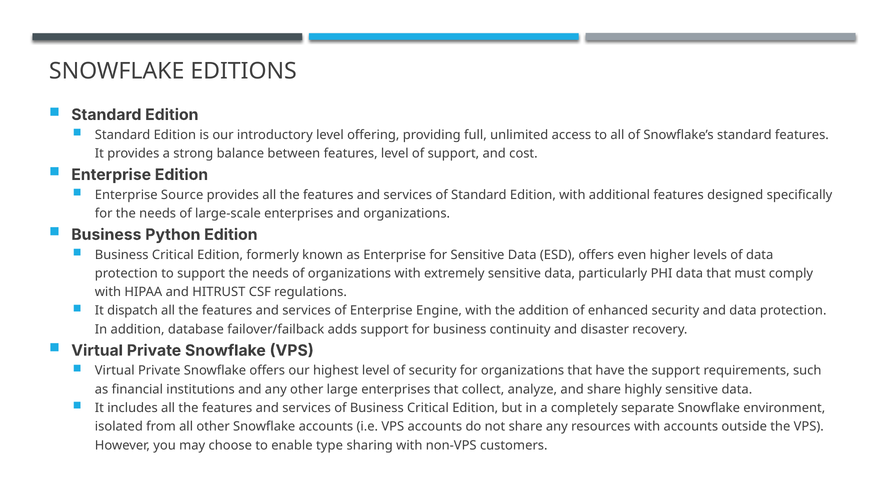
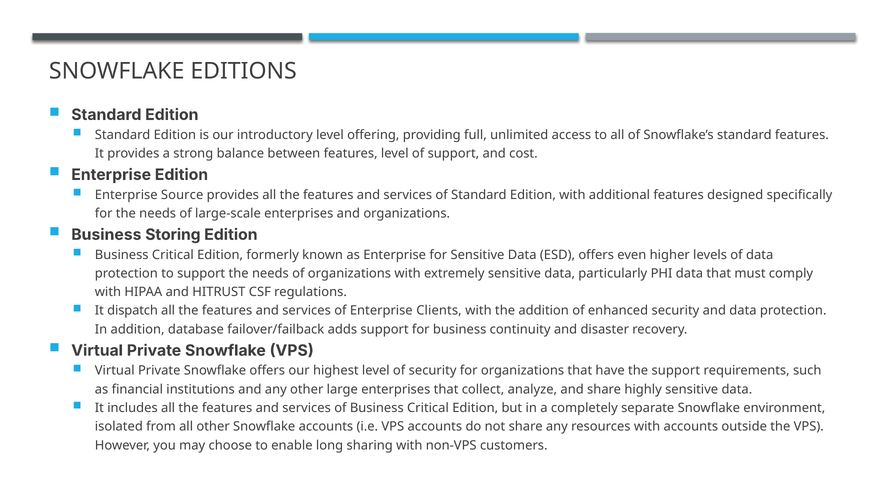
Python: Python -> Storing (173, 235)
Engine: Engine -> Clients (439, 311)
type: type -> long (330, 446)
